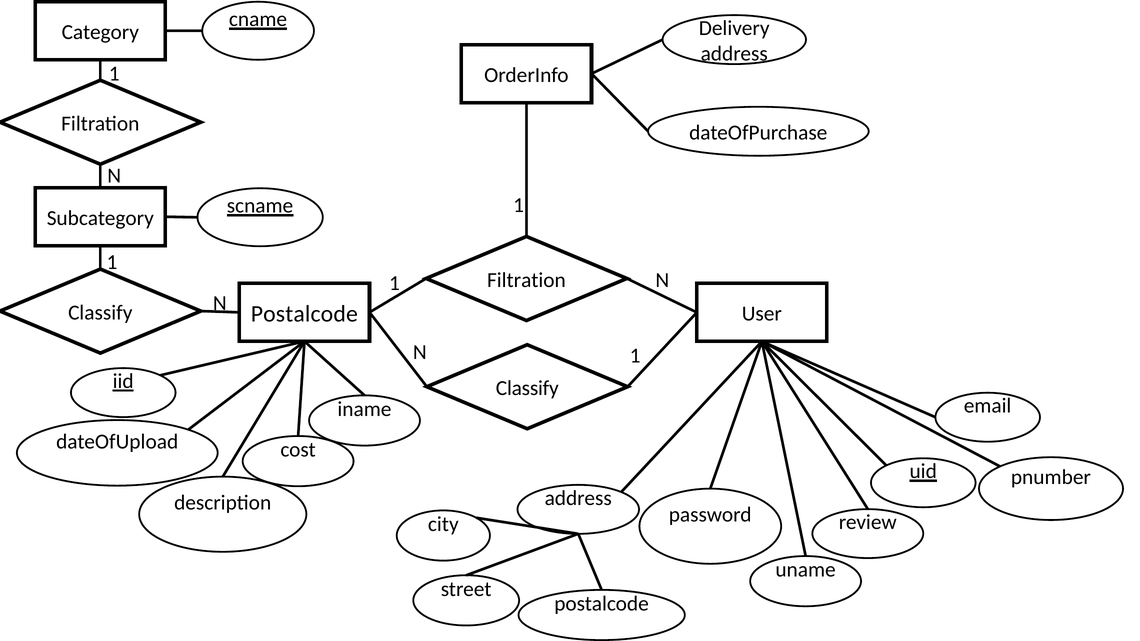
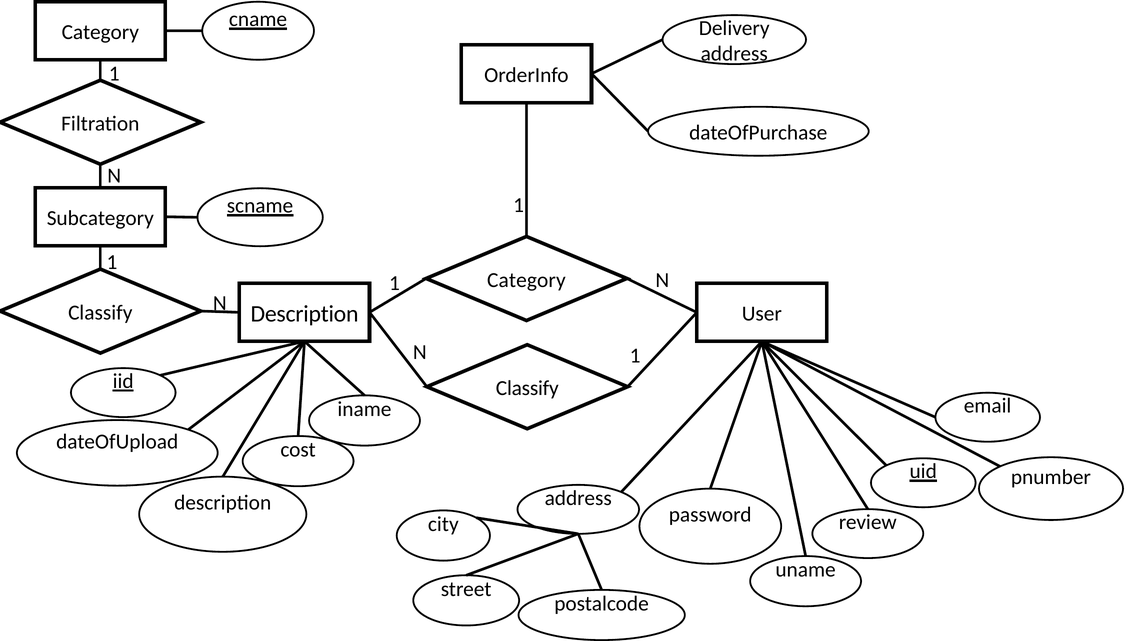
Filtration: Filtration -> Category (526, 280)
Postalcode: Postalcode -> Description (305, 314)
